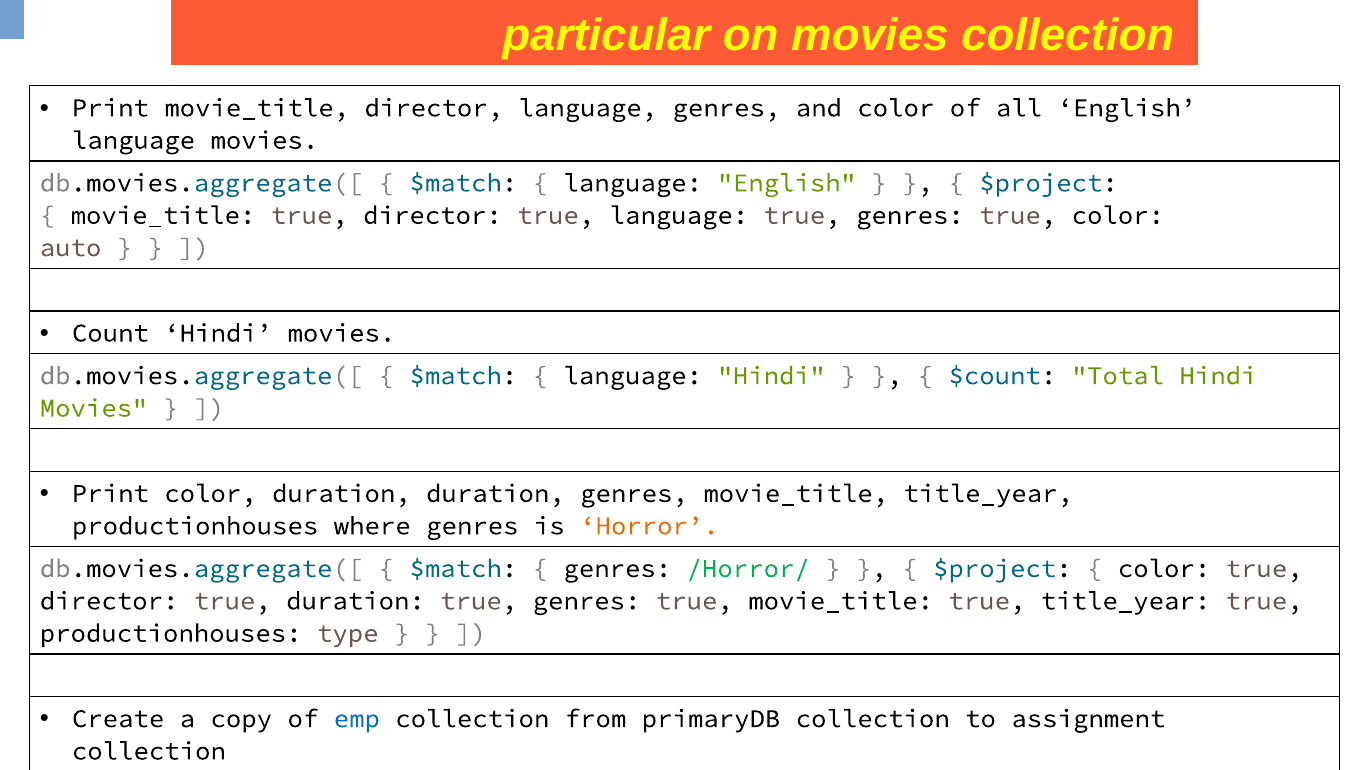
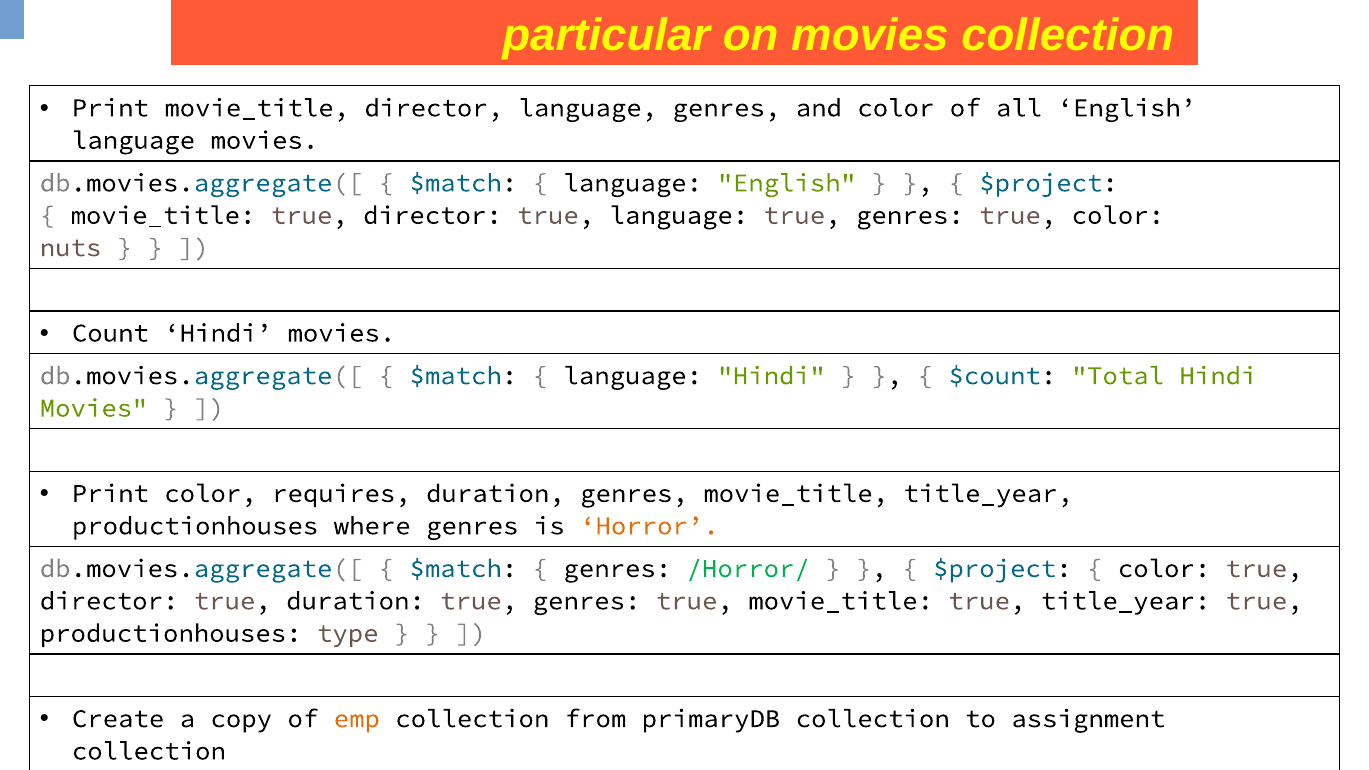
auto: auto -> nuts (71, 248)
color duration: duration -> requires (341, 493)
emp colour: blue -> orange (357, 719)
